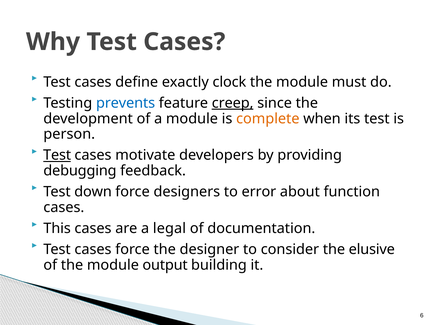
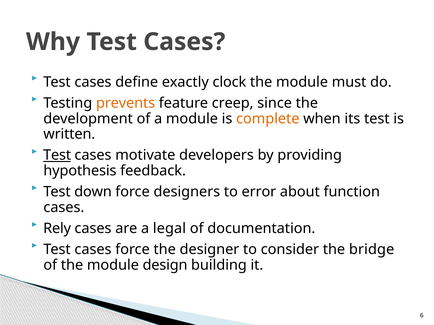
prevents colour: blue -> orange (126, 103)
creep underline: present -> none (233, 103)
person: person -> written (69, 134)
debugging: debugging -> hypothesis (80, 171)
This: This -> Rely (57, 229)
elusive: elusive -> bridge (372, 250)
output: output -> design (165, 265)
